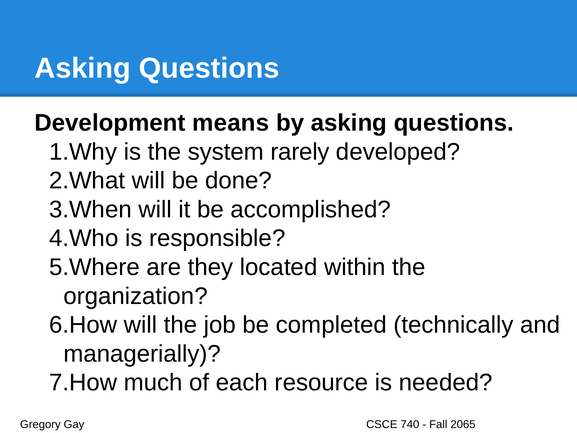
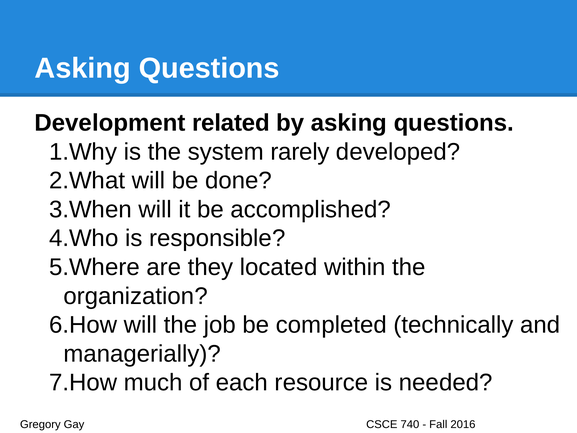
means: means -> related (231, 123)
2065: 2065 -> 2016 (463, 424)
